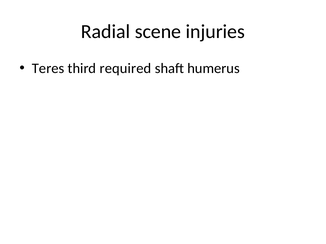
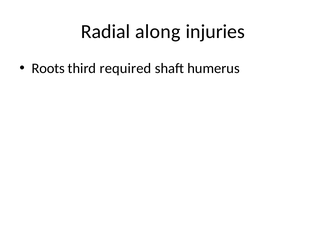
scene: scene -> along (158, 32)
Teres: Teres -> Roots (48, 68)
